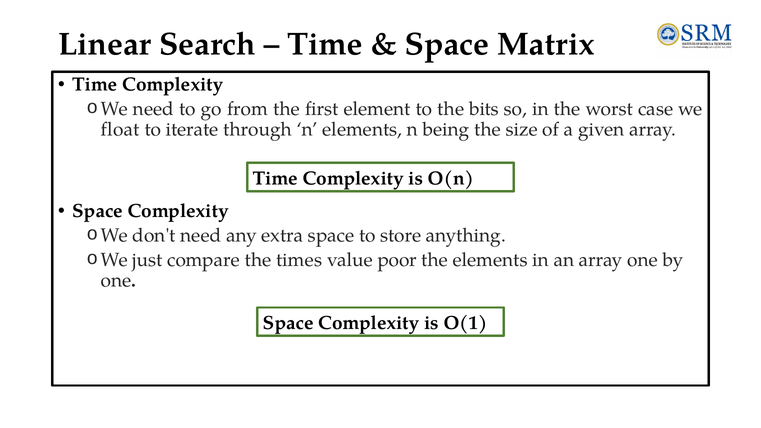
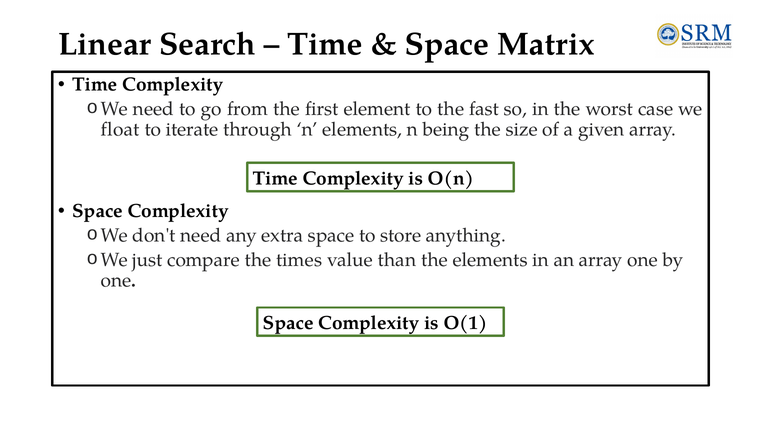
bits: bits -> fast (484, 109)
poor: poor -> than (397, 260)
